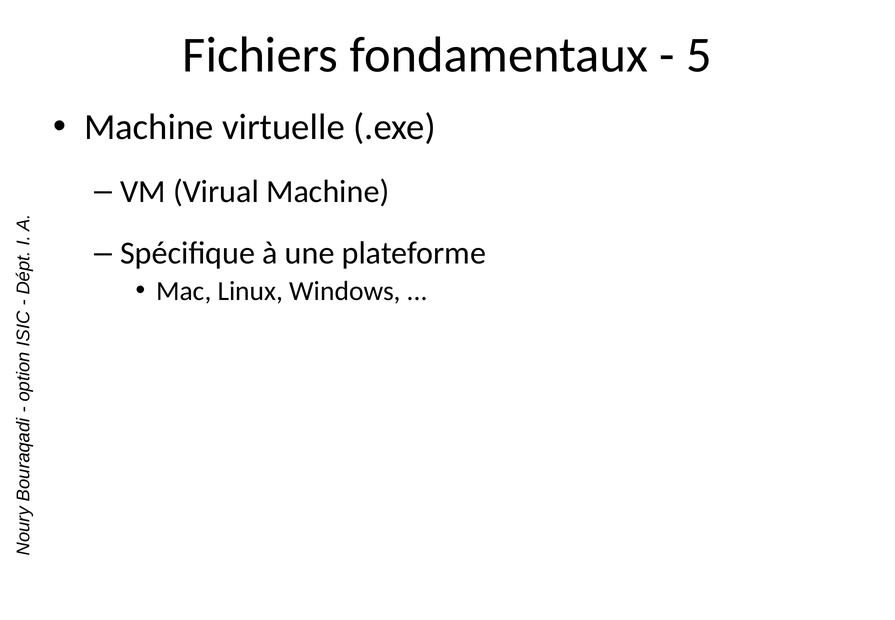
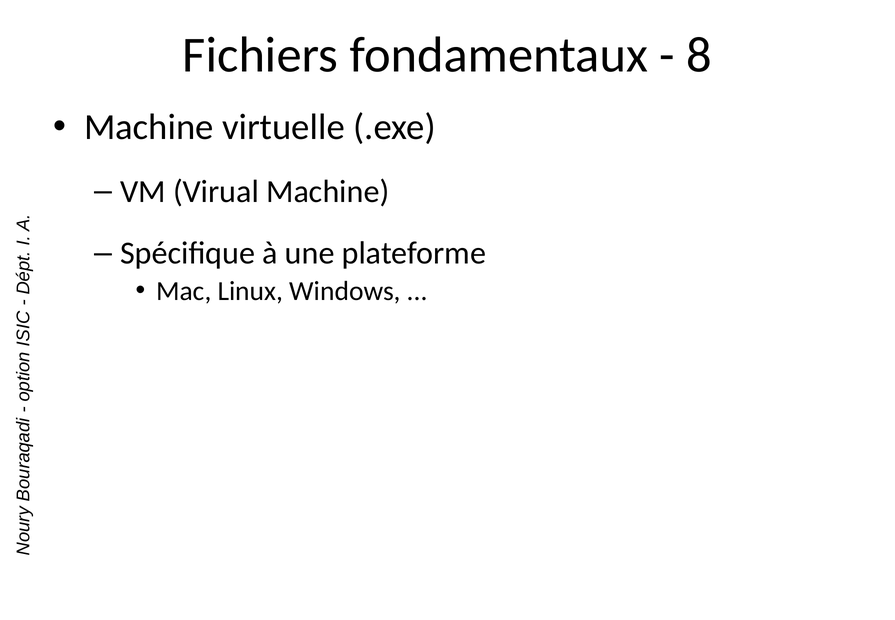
5: 5 -> 8 (699, 55)
